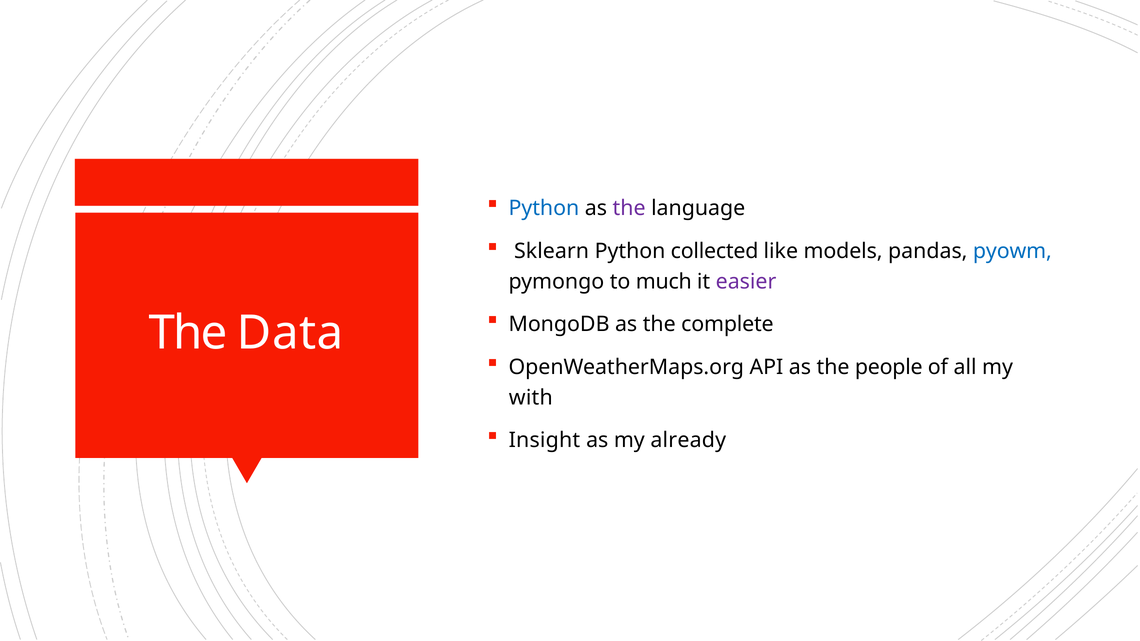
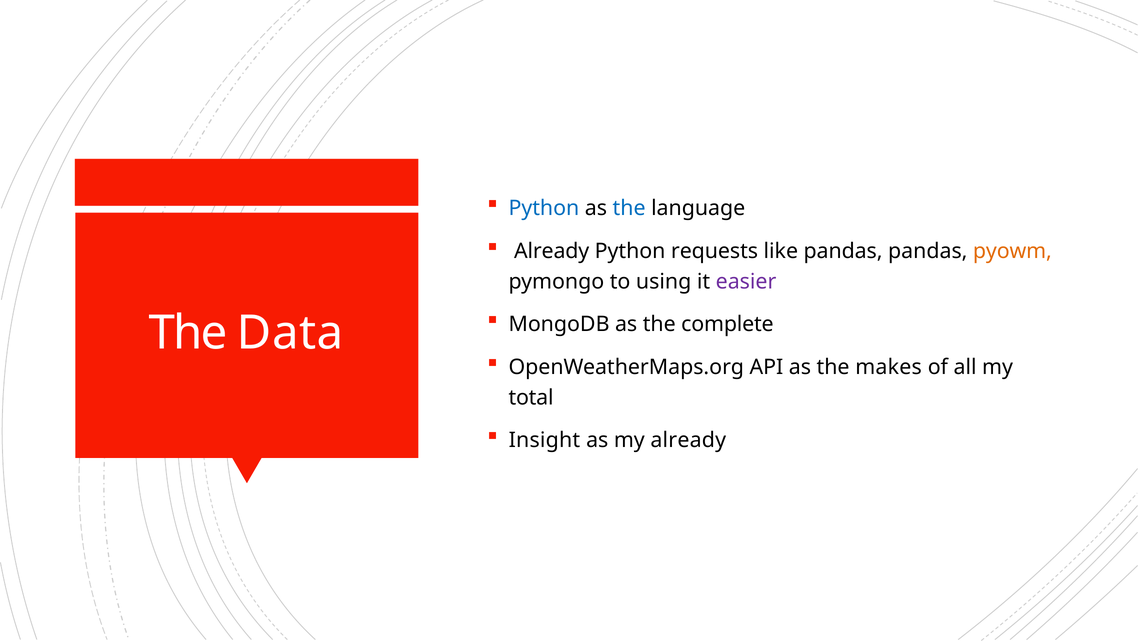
the colour: purple -> blue (629, 208)
Sklearn: Sklearn -> Already (552, 251)
collected: collected -> requests (715, 251)
like models: models -> pandas (843, 251)
pyowm colour: blue -> orange (1012, 251)
much: much -> using (664, 282)
people: people -> makes (889, 367)
with: with -> total (531, 398)
